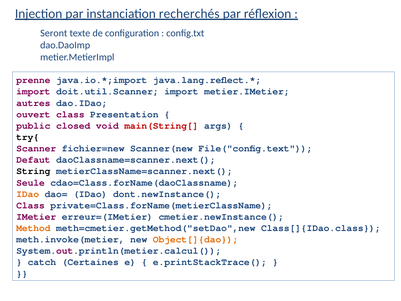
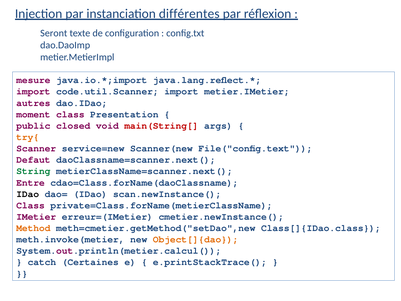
recherchés: recherchés -> différentes (189, 14)
prenne: prenne -> mesure (33, 80)
doit.util.Scanner: doit.util.Scanner -> code.util.Scanner (107, 91)
ouvert: ouvert -> moment (33, 114)
try{ colour: black -> orange (28, 137)
fichier=new: fichier=new -> service=new (93, 148)
String colour: black -> green (33, 171)
Seule: Seule -> Entre (31, 182)
IDao colour: orange -> black (28, 194)
dont.newInstance(: dont.newInstance( -> scan.newInstance( (167, 194)
